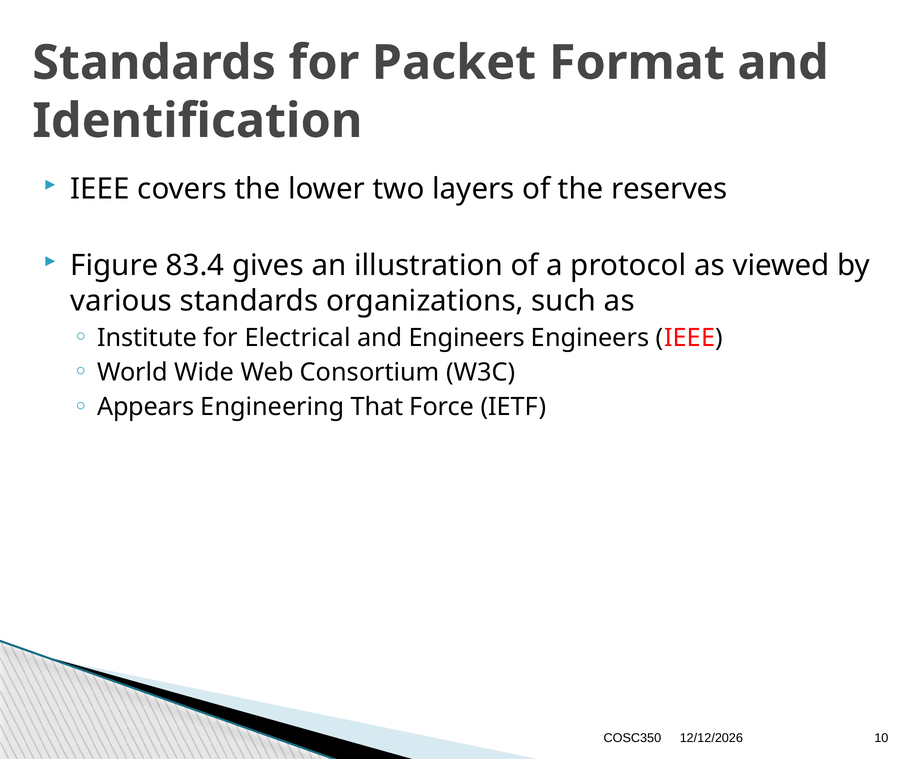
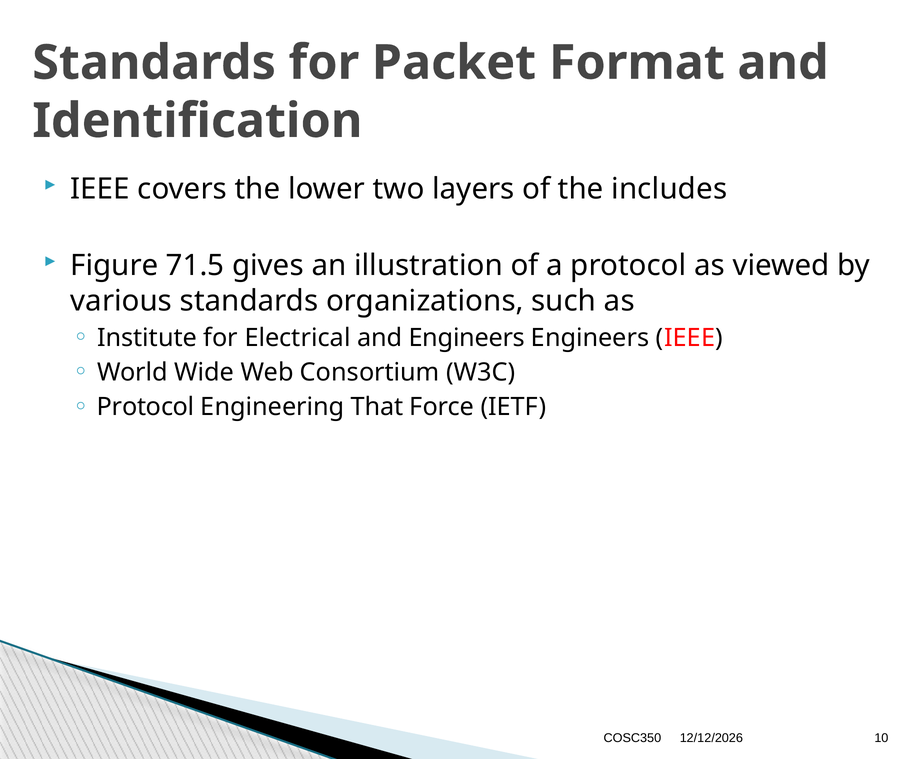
reserves: reserves -> includes (669, 189)
83.4: 83.4 -> 71.5 (195, 266)
Appears: Appears -> Protocol (146, 407)
